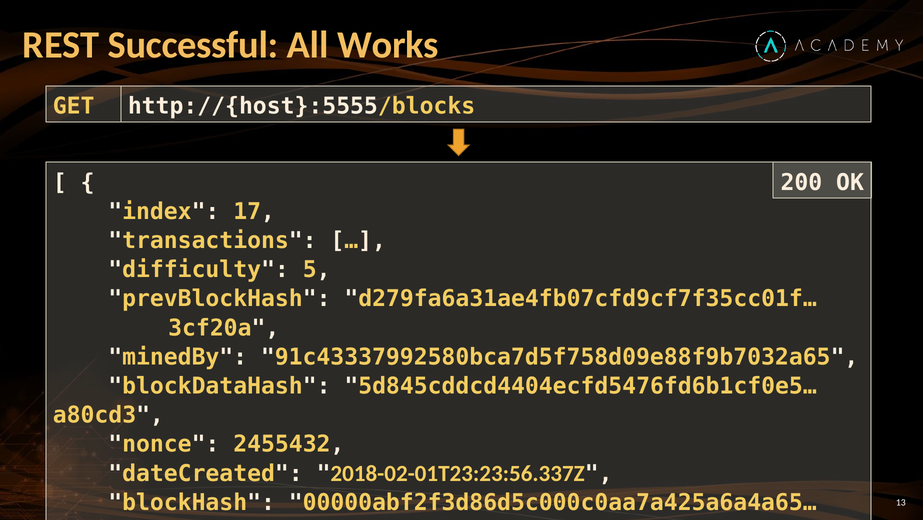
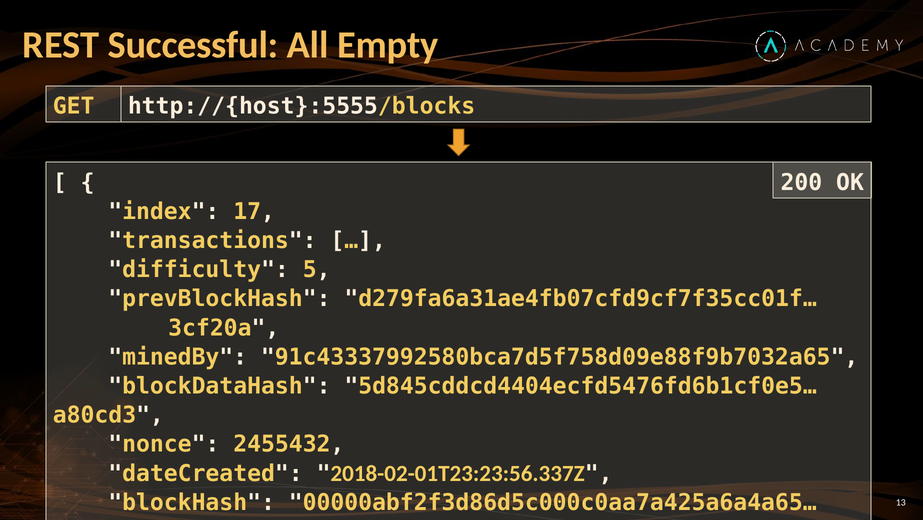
Works: Works -> Empty (388, 45)
